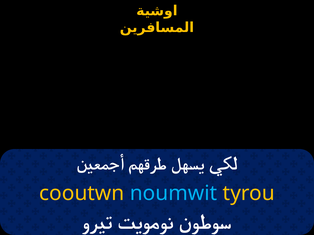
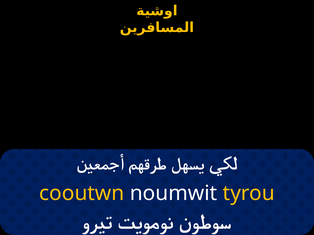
noumwit colour: light blue -> white (174, 194)
